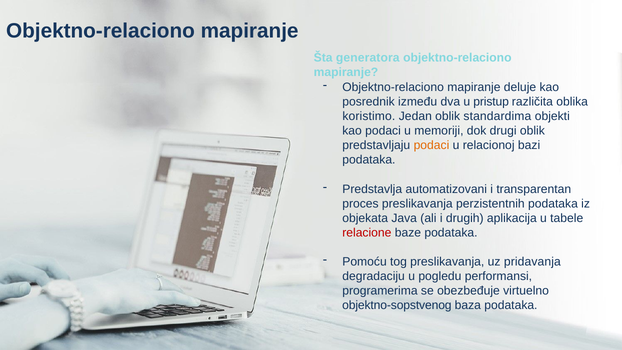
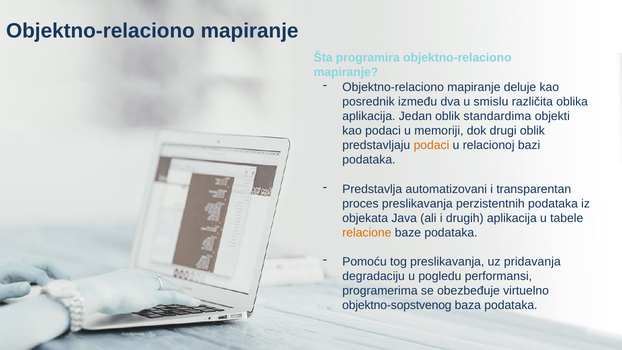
generatora: generatora -> programira (368, 58)
pristup: pristup -> smislu (491, 102)
koristimo: koristimo -> aplikacija (369, 116)
relacione colour: red -> orange (367, 233)
